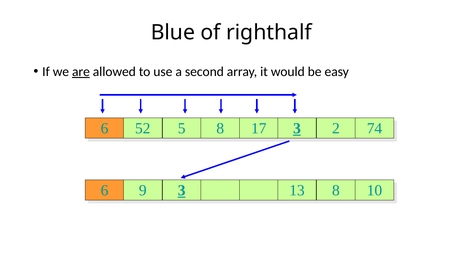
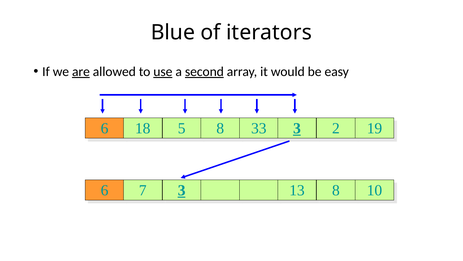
righthalf: righthalf -> iterators (269, 32)
use underline: none -> present (163, 72)
second underline: none -> present (204, 72)
52: 52 -> 18 (143, 128)
17: 17 -> 33 (259, 128)
74: 74 -> 19 (375, 128)
9: 9 -> 7 (143, 190)
